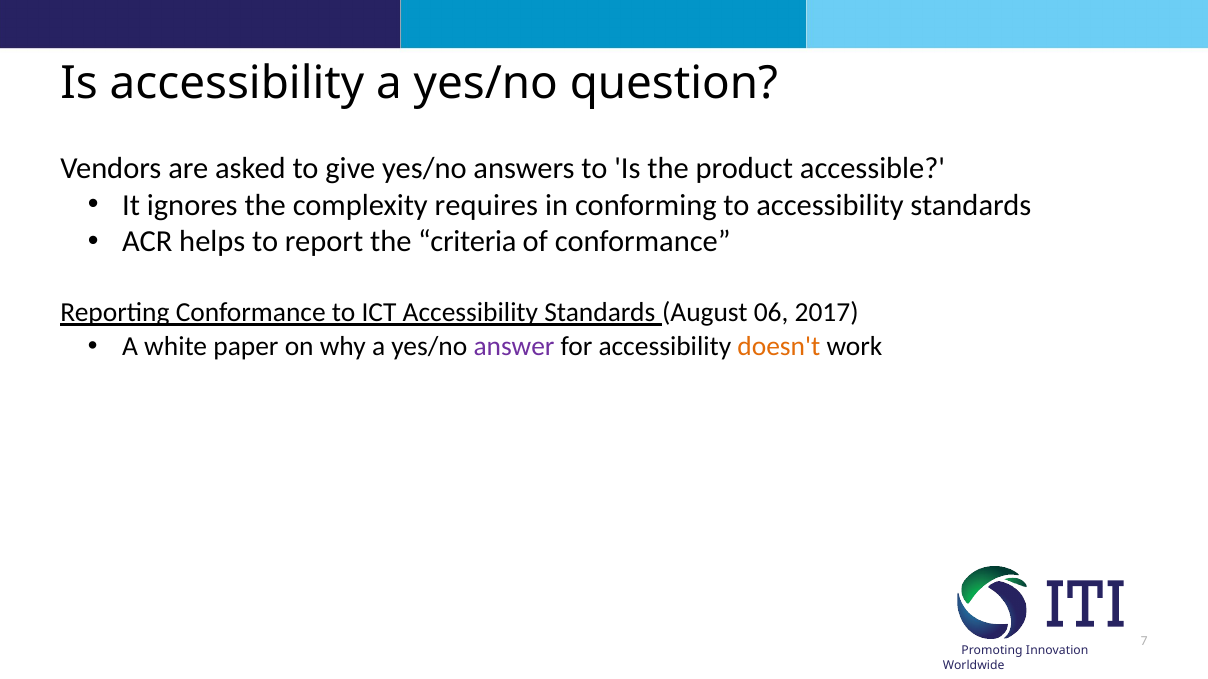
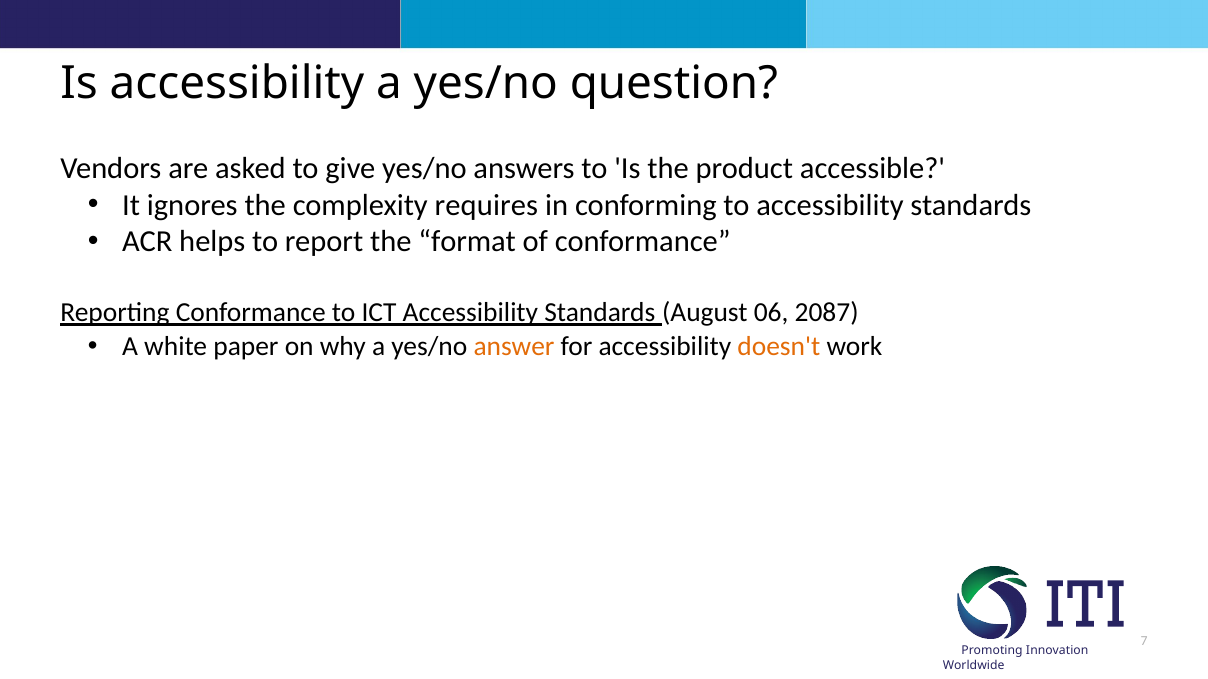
criteria: criteria -> format (467, 242)
2017: 2017 -> 2087 (827, 313)
answer colour: purple -> orange (514, 347)
